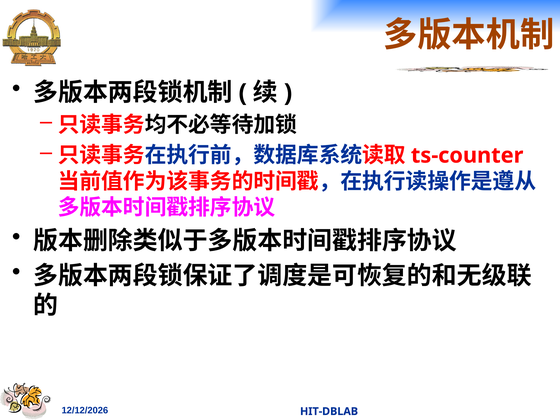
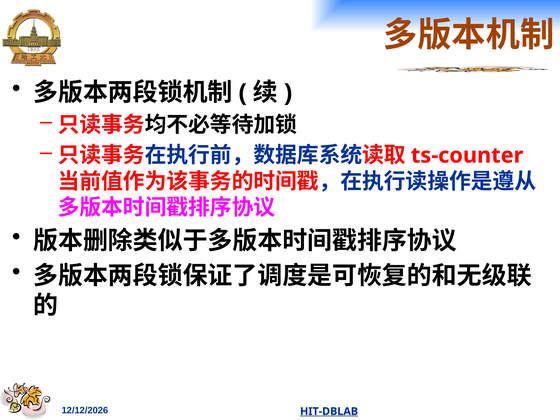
HIT-DBLAB underline: none -> present (329, 411)
